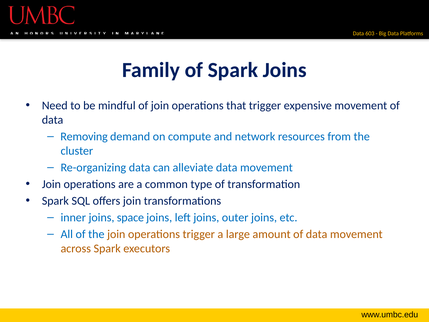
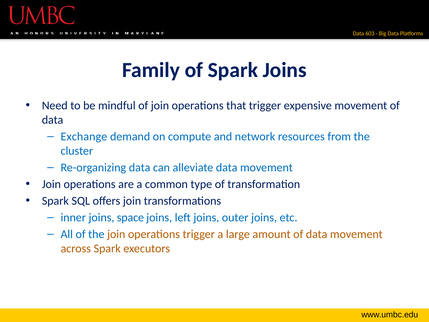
Removing: Removing -> Exchange (84, 136)
